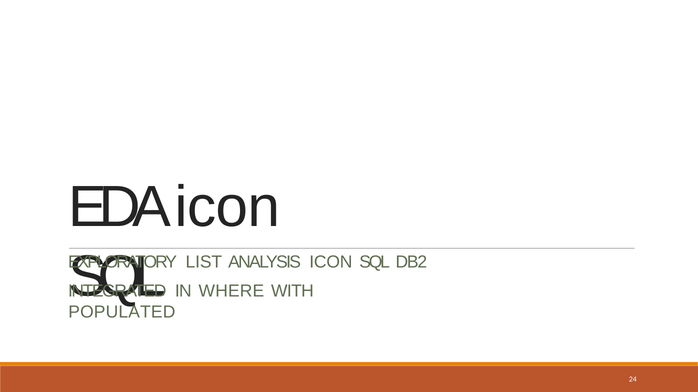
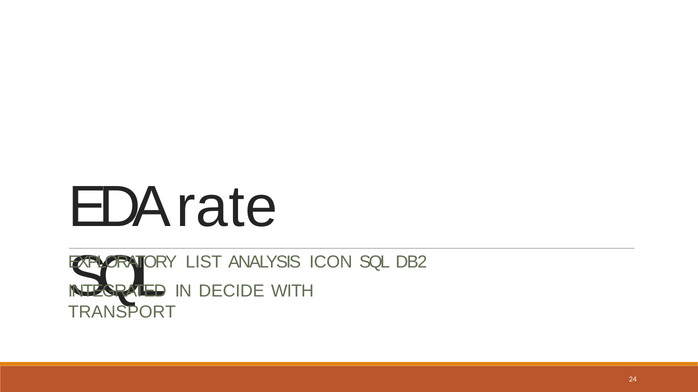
EDA icon: icon -> rate (227, 207)
WHERE: WHERE -> DECIDE (232, 291)
POPULATED: POPULATED -> TRANSPORT (122, 312)
